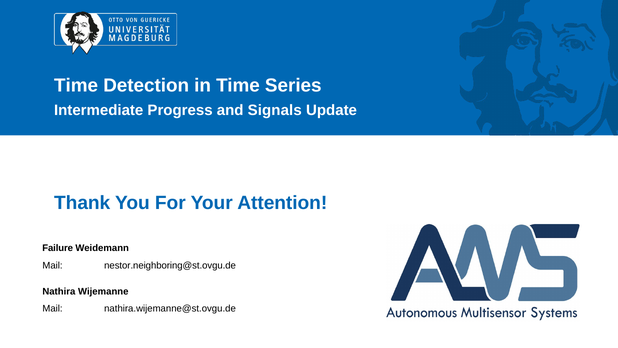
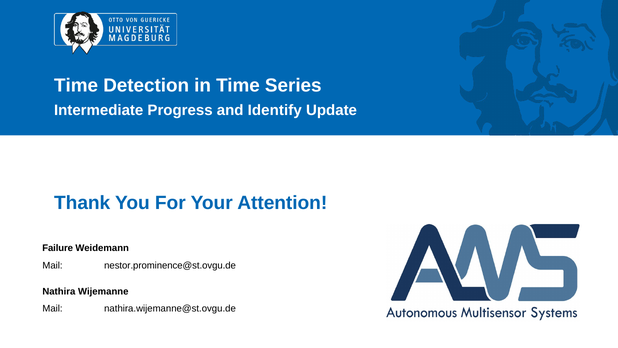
Signals: Signals -> Identify (275, 110)
nestor.neighboring@st.ovgu.de: nestor.neighboring@st.ovgu.de -> nestor.prominence@st.ovgu.de (170, 265)
